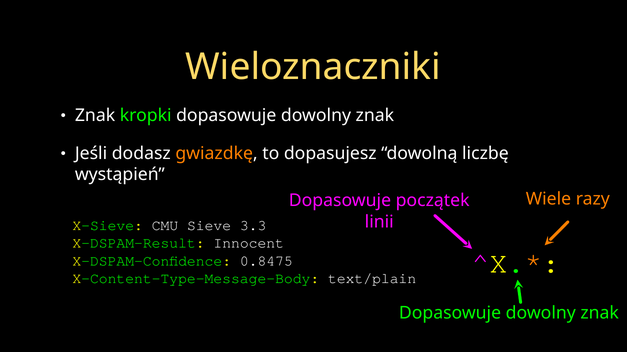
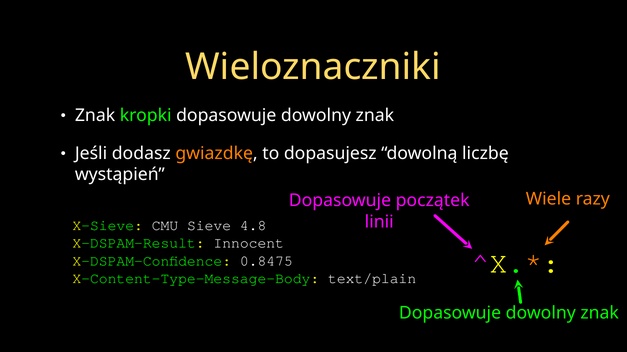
3.3: 3.3 -> 4.8 (253, 226)
